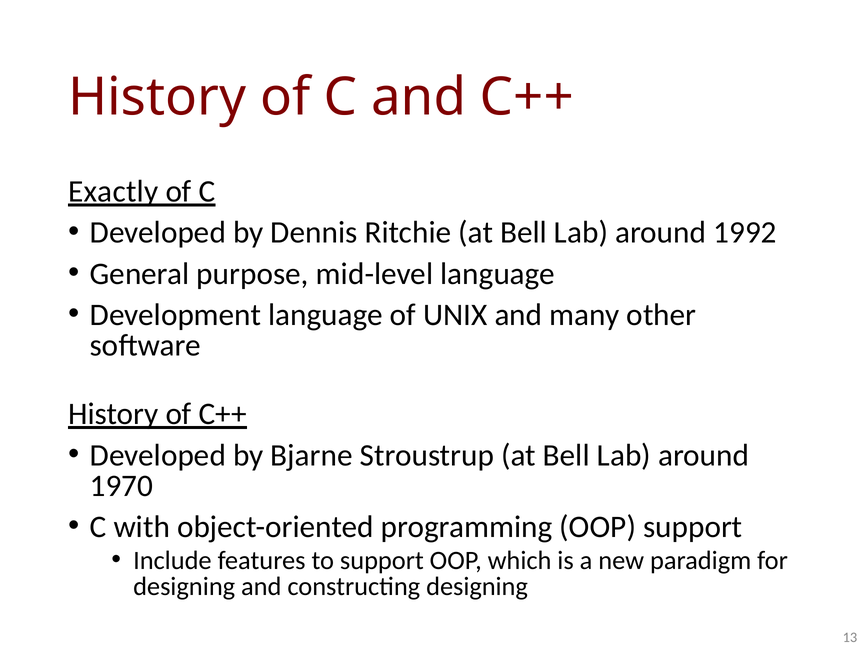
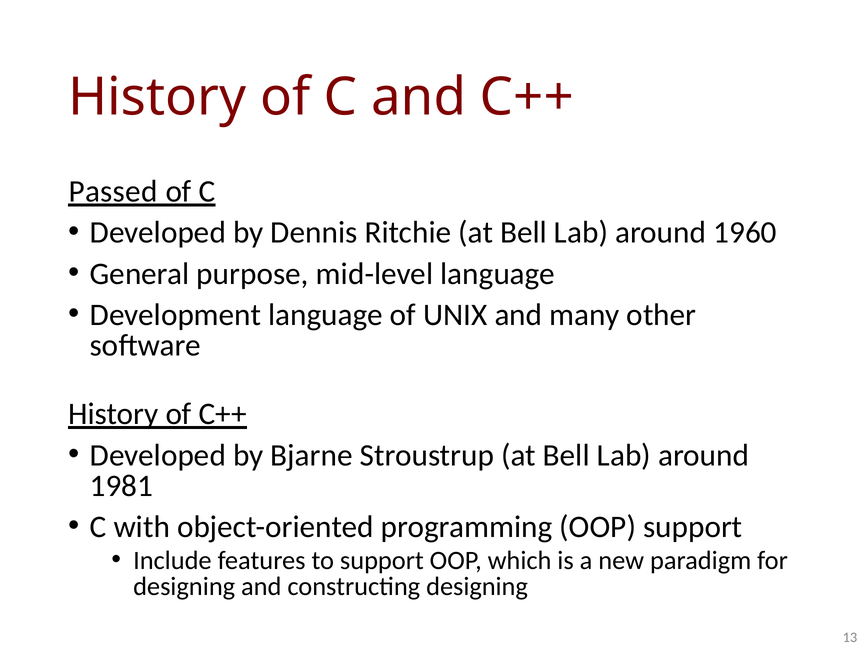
Exactly: Exactly -> Passed (113, 191)
1992: 1992 -> 1960 (745, 232)
1970: 1970 -> 1981 (121, 485)
